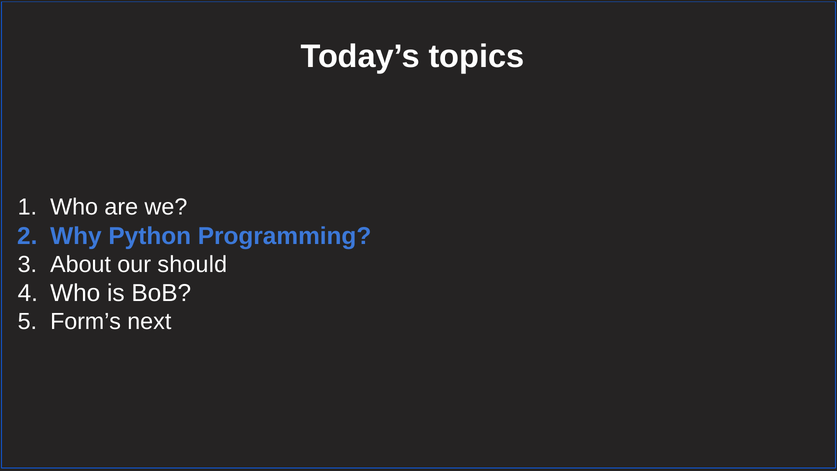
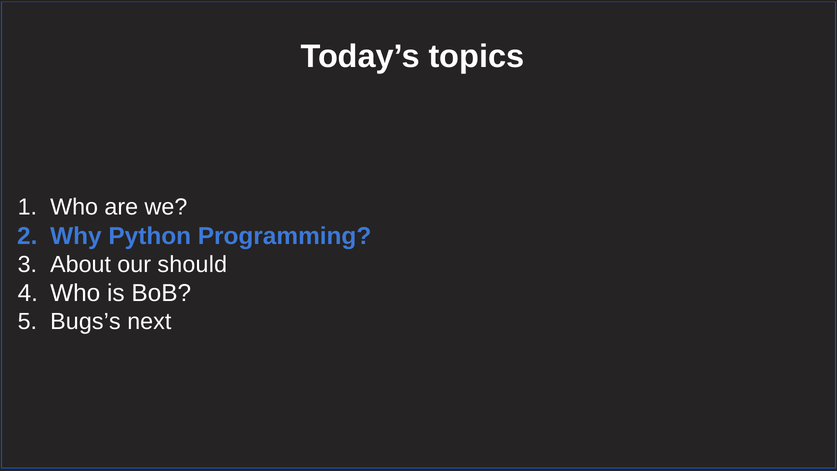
Form’s: Form’s -> Bugs’s (85, 322)
